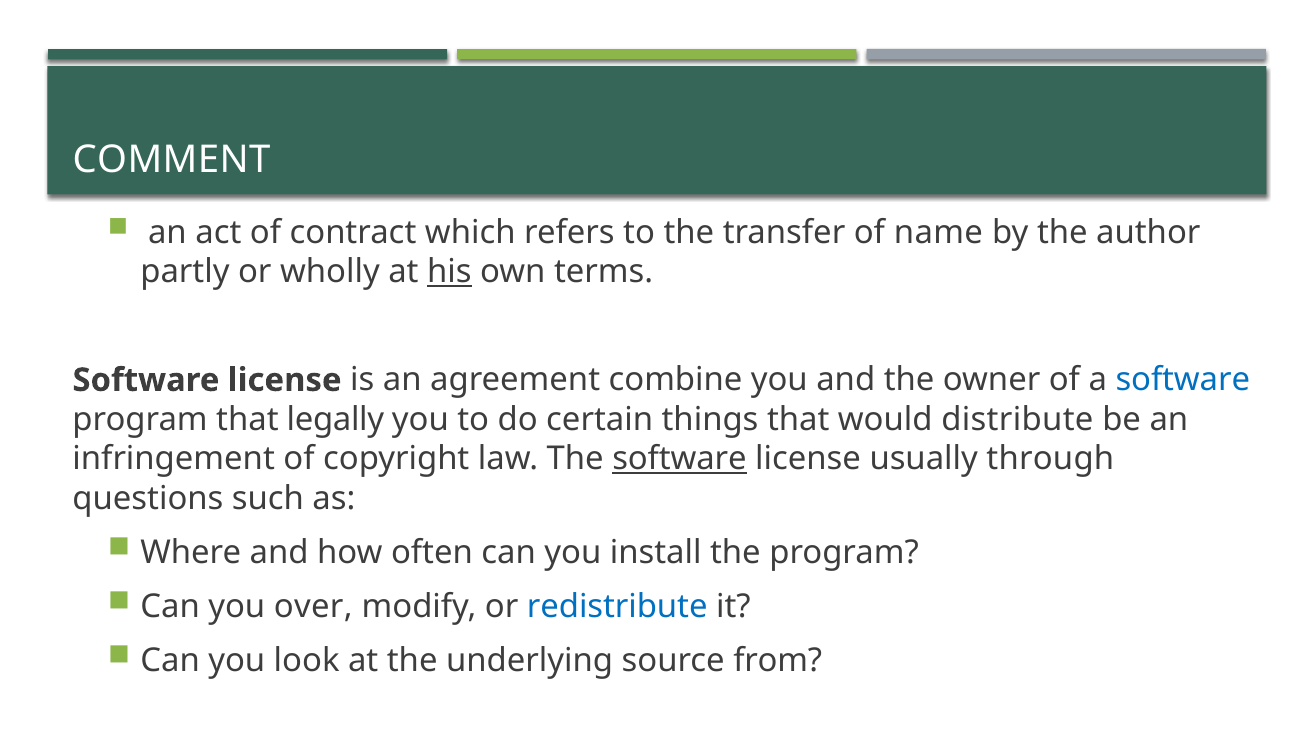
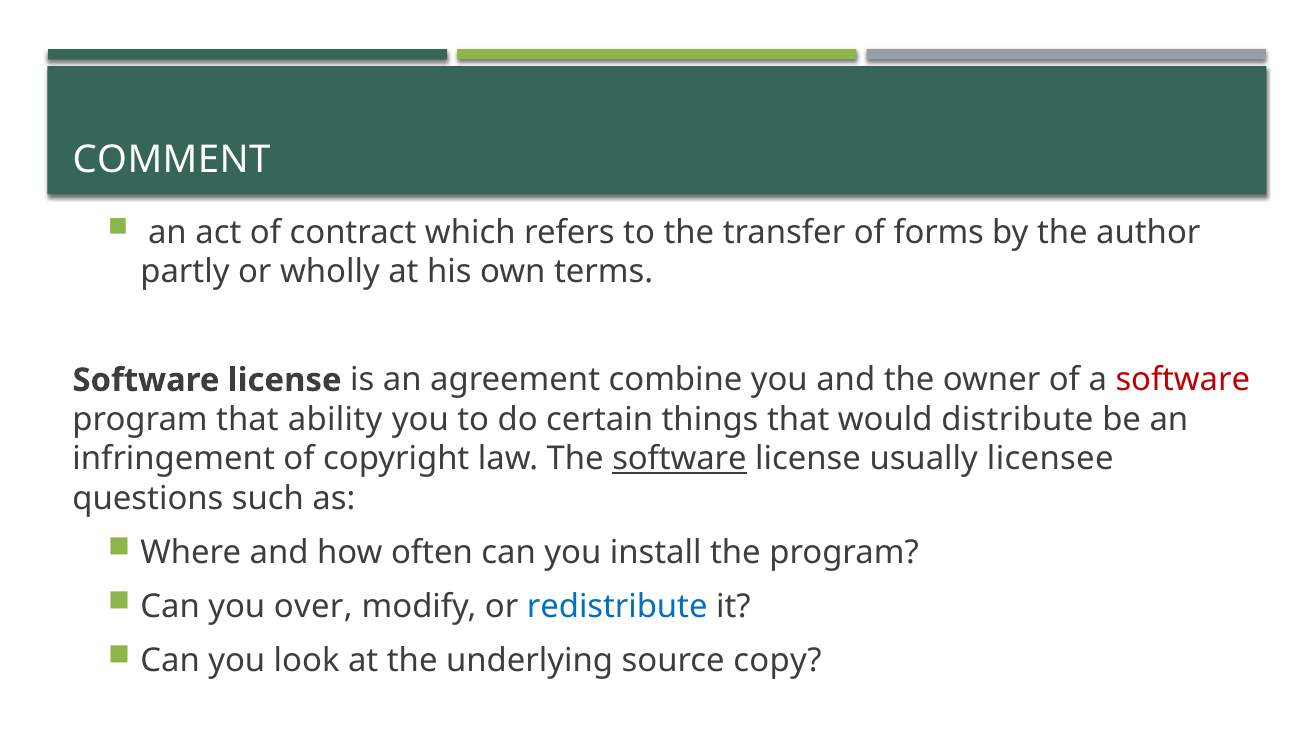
name: name -> forms (939, 232)
his underline: present -> none (449, 272)
software colour: blue -> red (1183, 380)
legally: legally -> ability (335, 420)
through: through -> licensee (1050, 459)
from: from -> copy (777, 661)
